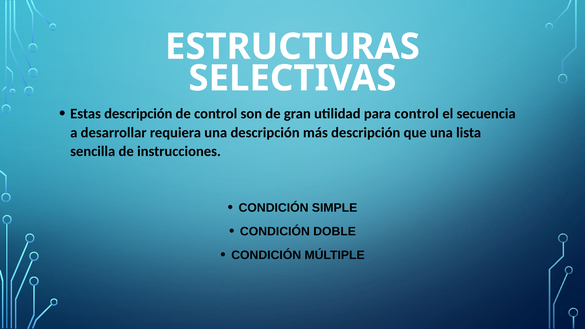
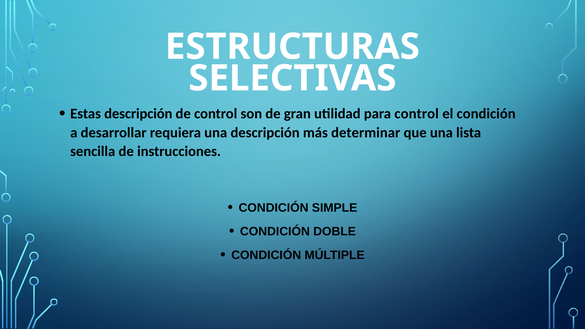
el secuencia: secuencia -> condición (486, 114)
más descripción: descripción -> determinar (366, 133)
